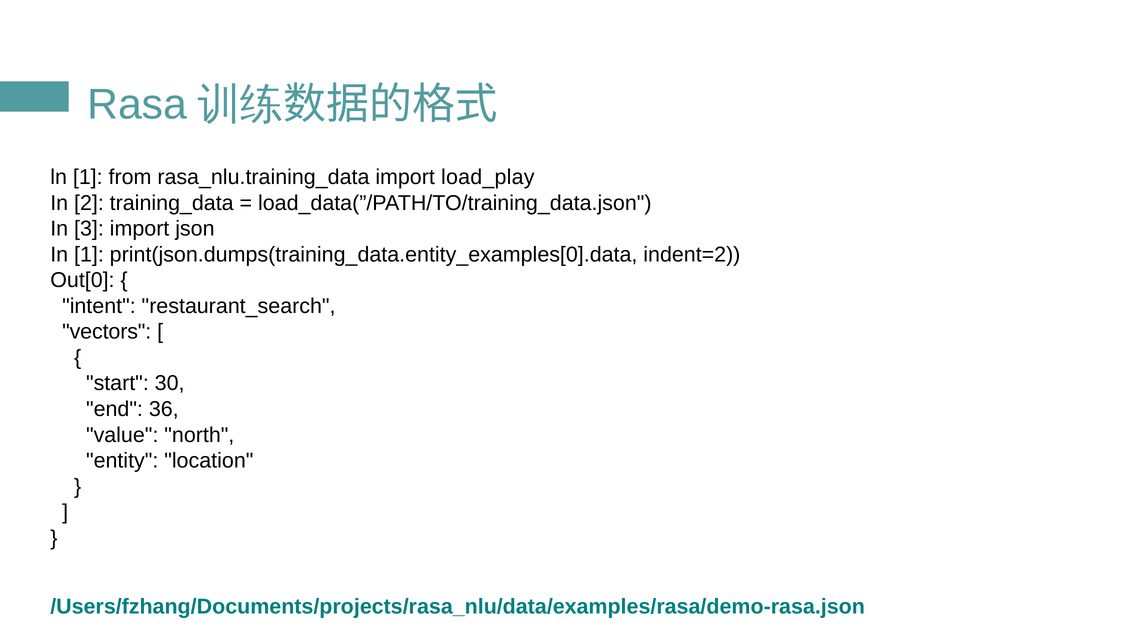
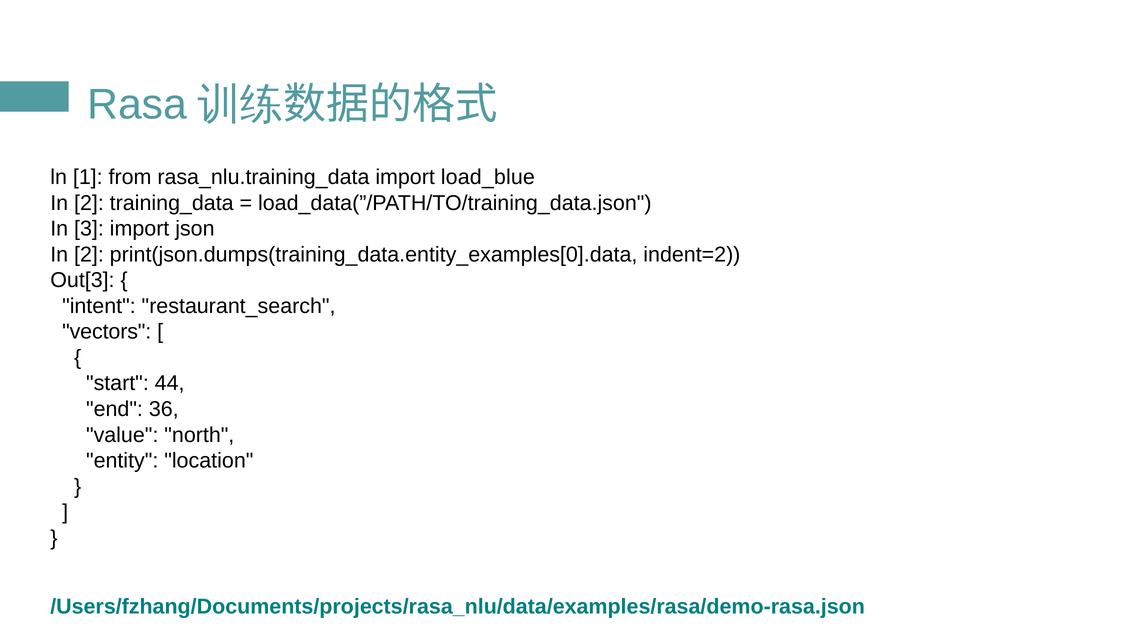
load_play: load_play -> load_blue (488, 177)
1: 1 -> 2 (89, 254)
Out[0: Out[0 -> Out[3 (82, 280)
30: 30 -> 44 (170, 383)
